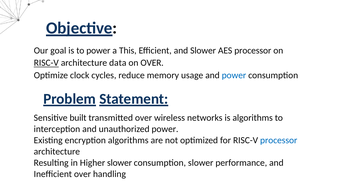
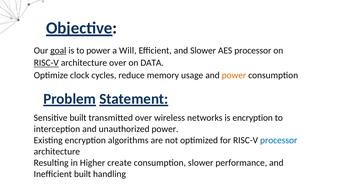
goal underline: none -> present (58, 50)
a This: This -> Will (128, 50)
architecture data: data -> over (118, 63)
on OVER: OVER -> DATA (152, 63)
power colour: blue -> orange (234, 75)
is algorithms: algorithms -> encryption (253, 117)
Higher slower: slower -> create (119, 162)
Inefficient over: over -> built (83, 174)
